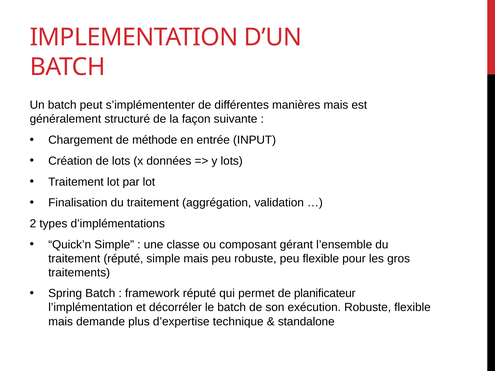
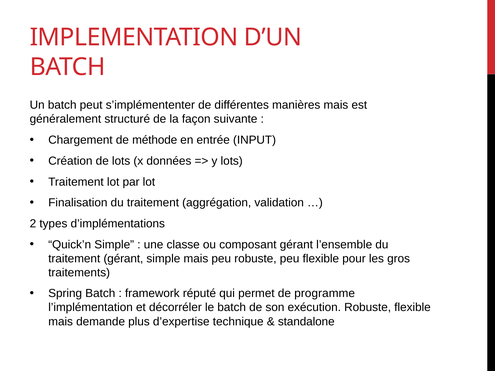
traitement réputé: réputé -> gérant (123, 259)
planificateur: planificateur -> programme (325, 294)
